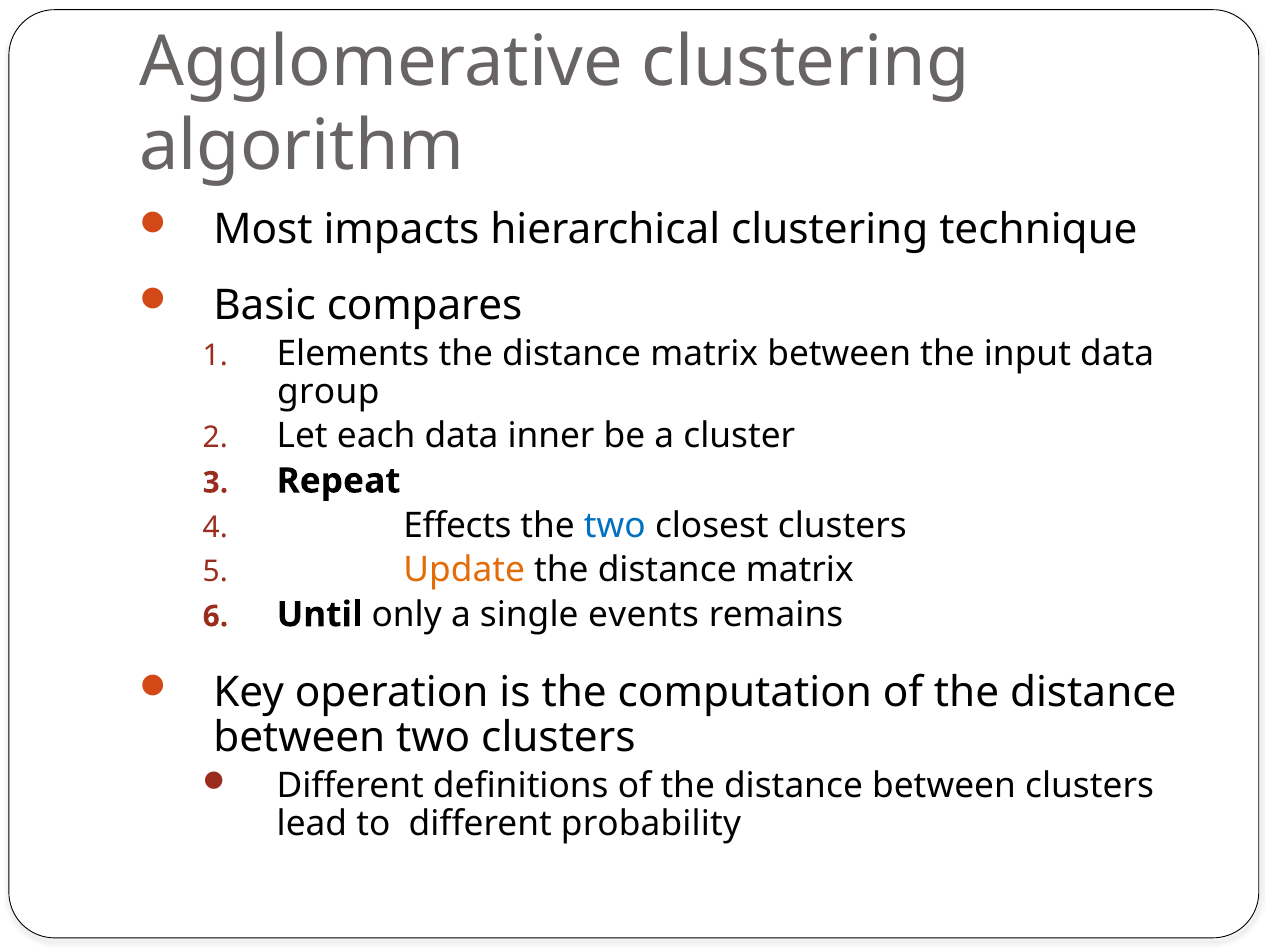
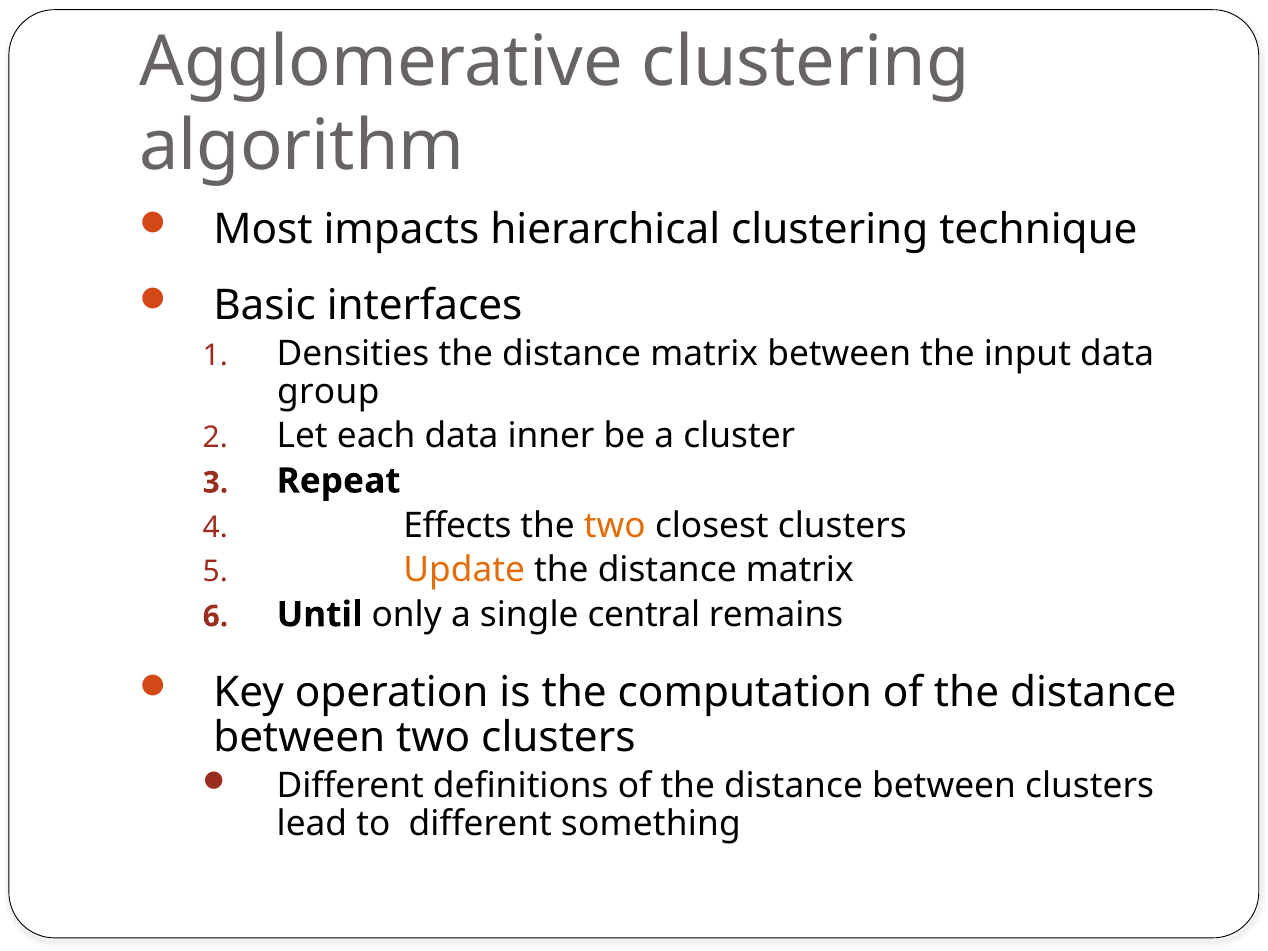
compares: compares -> interfaces (425, 305)
Elements: Elements -> Densities (353, 354)
two colour: blue -> orange (615, 525)
events: events -> central (644, 615)
probability: probability -> something (651, 824)
